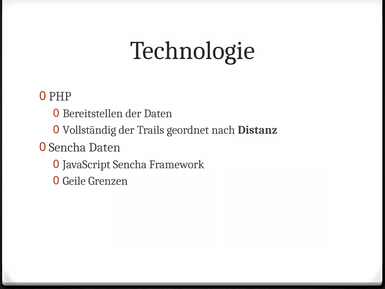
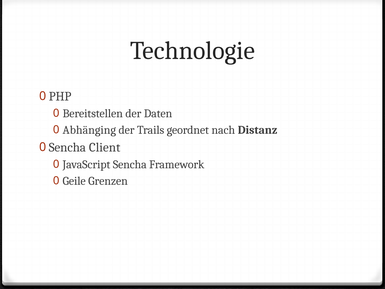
Vollständig: Vollständig -> Abhänging (89, 130)
Sencha Daten: Daten -> Client (105, 147)
